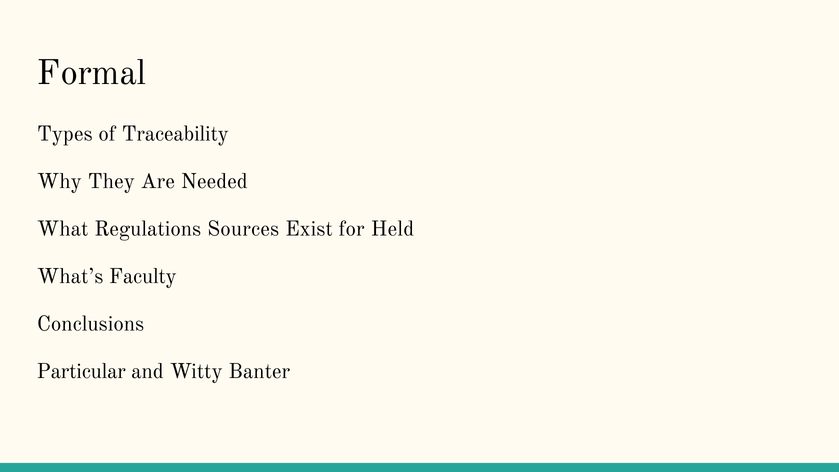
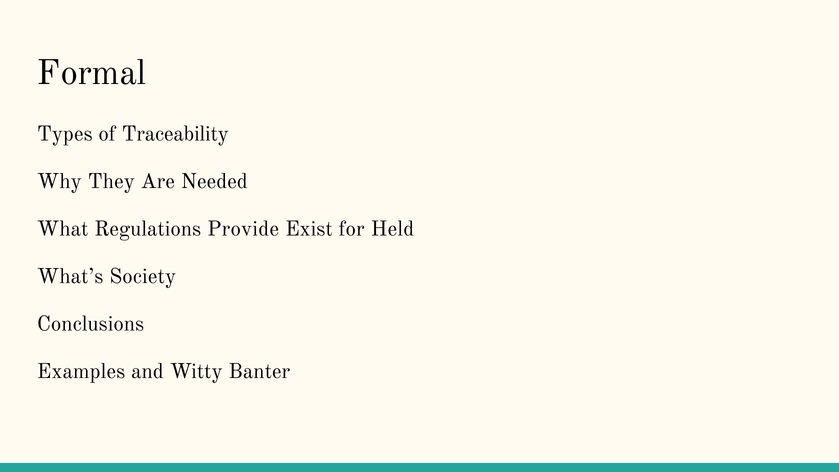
Sources: Sources -> Provide (243, 229)
Faculty: Faculty -> Society (143, 276)
Particular: Particular -> Examples (81, 372)
